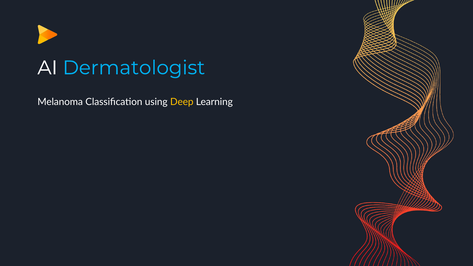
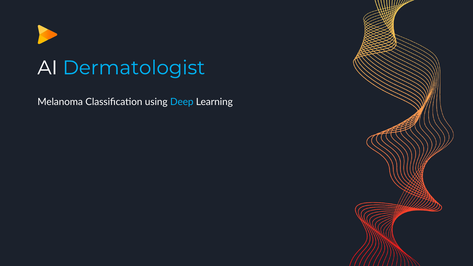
Deep colour: yellow -> light blue (182, 102)
